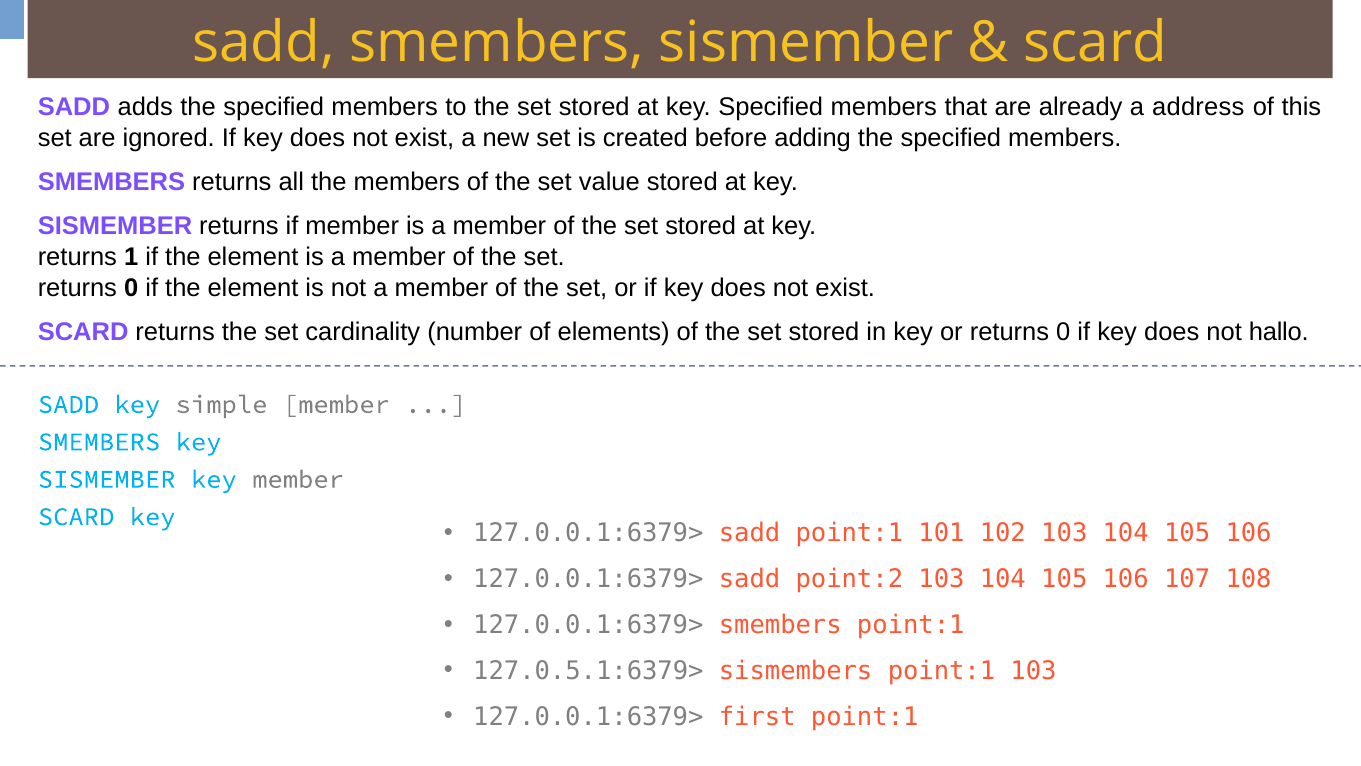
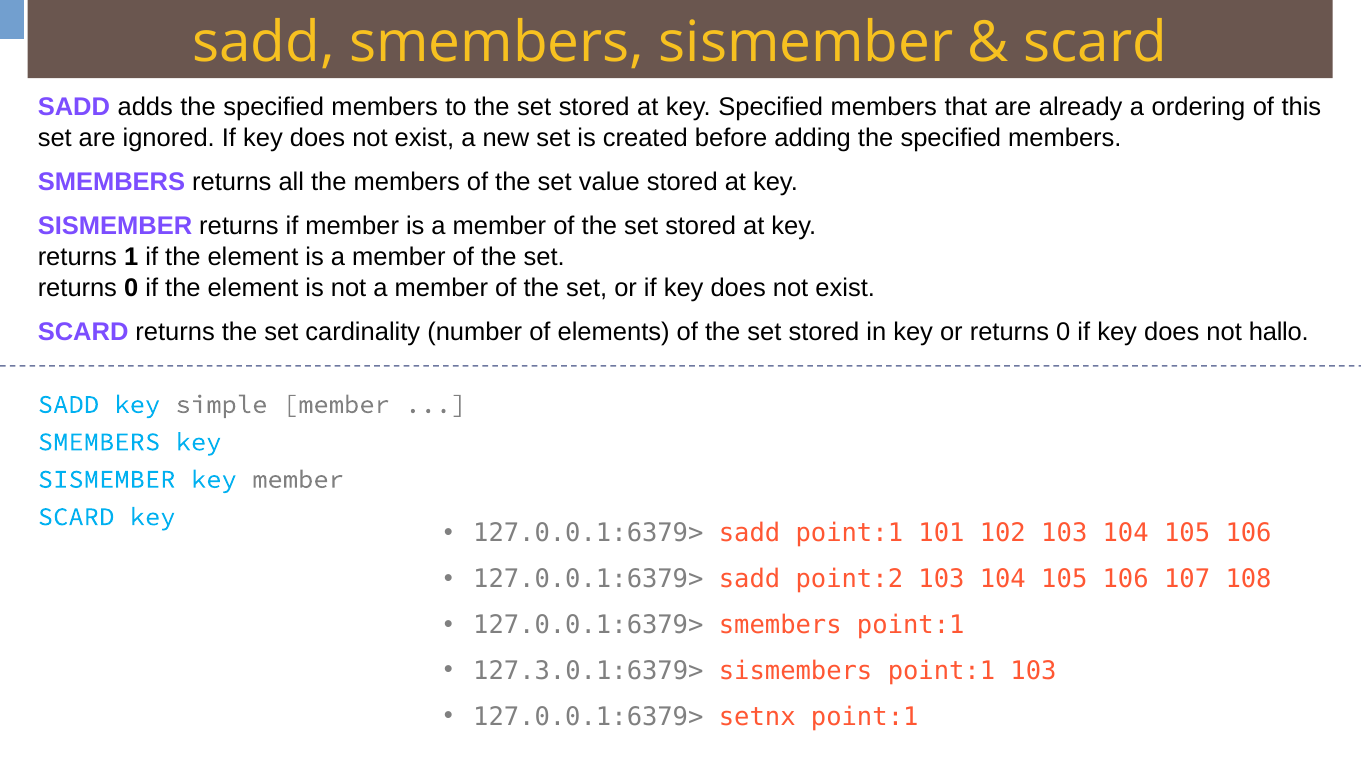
address: address -> ordering (1198, 107)
127.0.5.1:6379>: 127.0.5.1:6379> -> 127.3.0.1:6379> (588, 671)
first: first -> setnx (757, 716)
